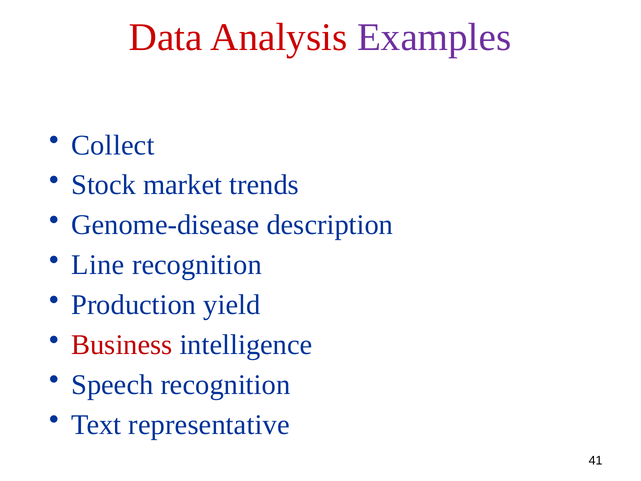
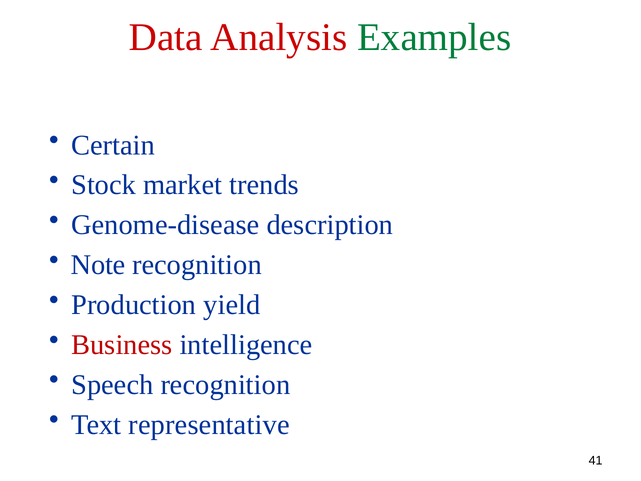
Examples colour: purple -> green (434, 37)
Collect: Collect -> Certain (113, 145)
Line: Line -> Note (98, 265)
